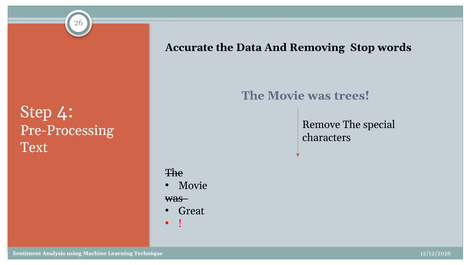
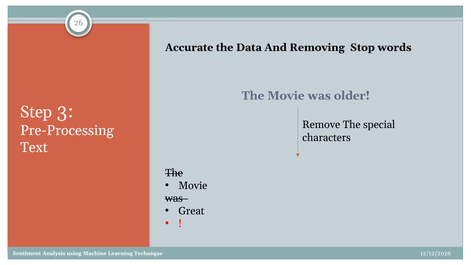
trees: trees -> older (352, 96)
4: 4 -> 3 (65, 111)
